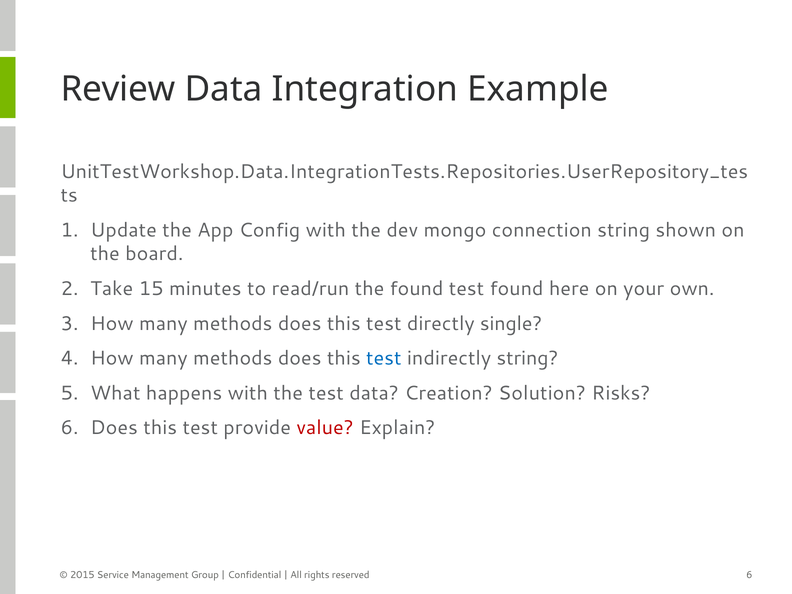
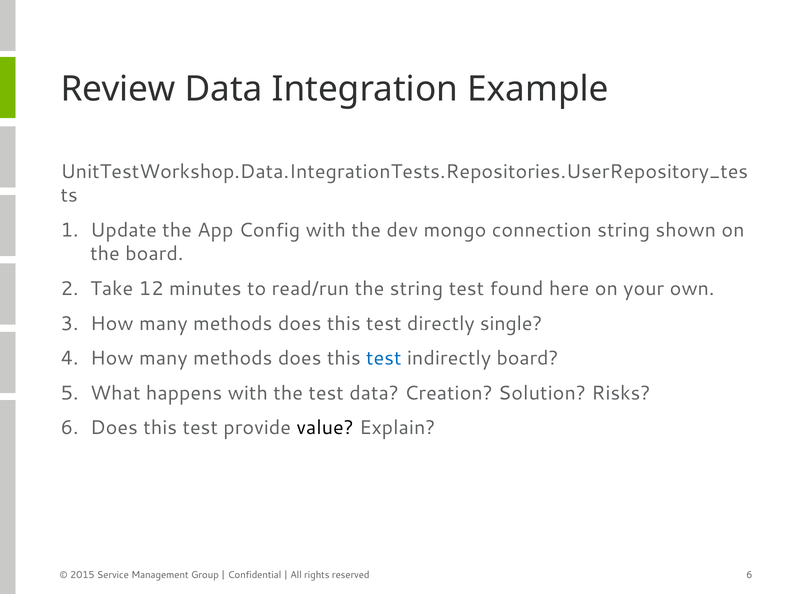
15: 15 -> 12 (151, 289)
the found: found -> string (416, 289)
indirectly string: string -> board (528, 358)
value colour: red -> black (325, 428)
